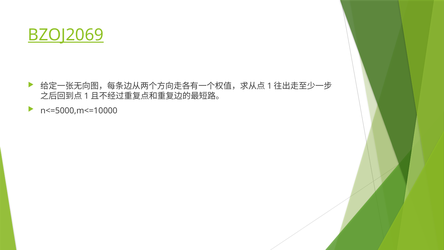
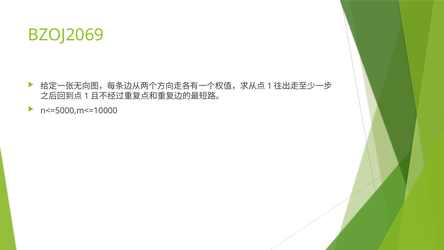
BZOJ2069 underline: present -> none (66, 35)
